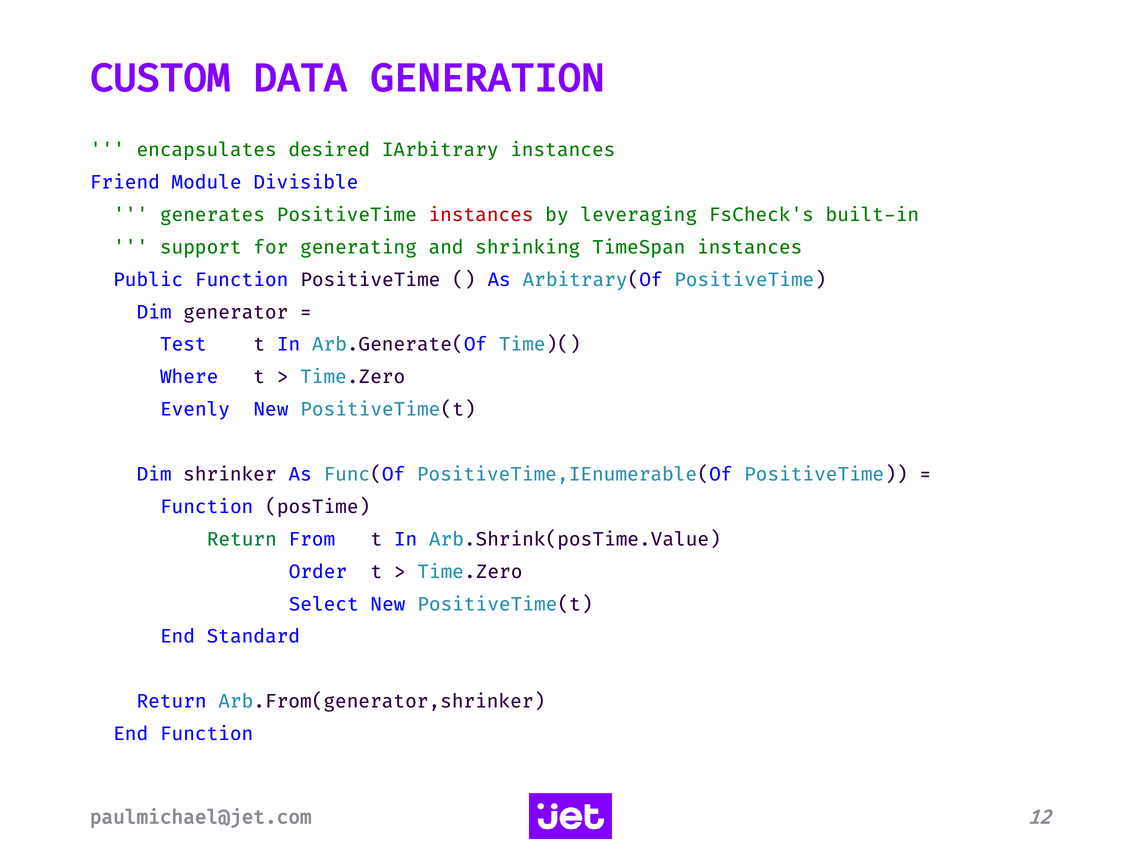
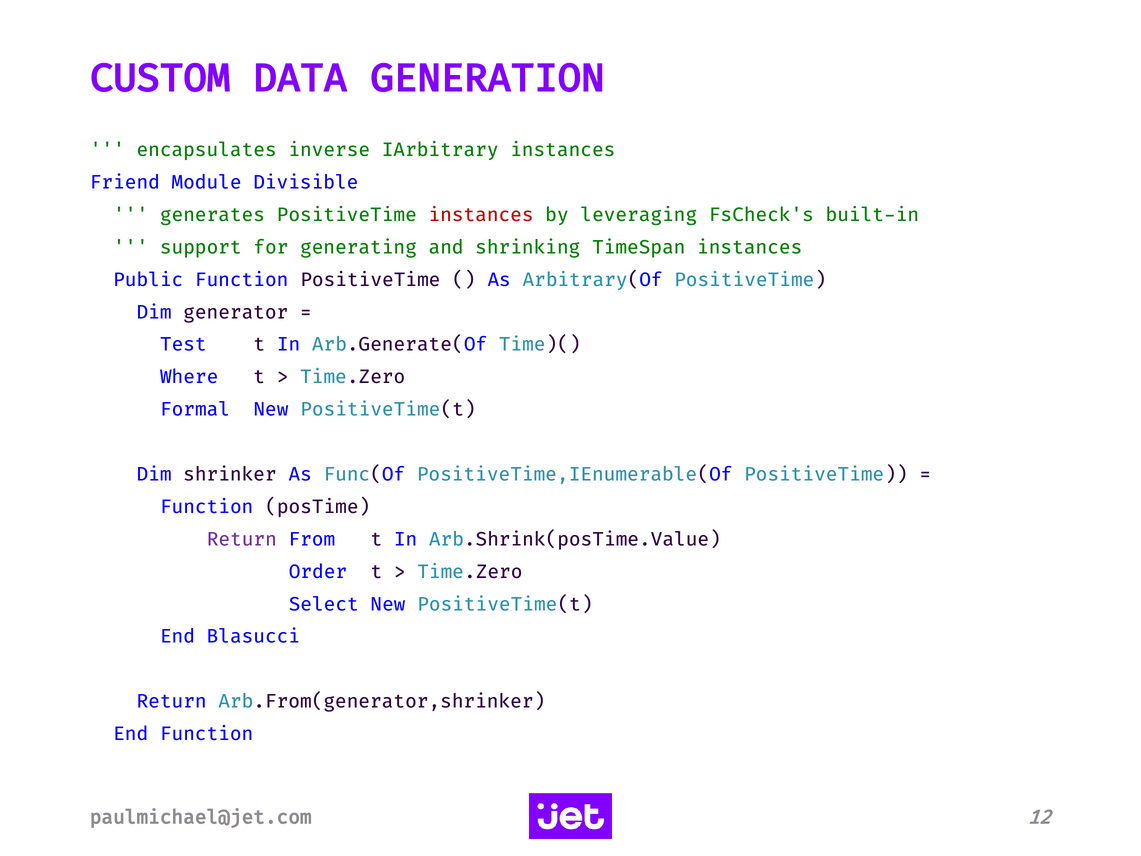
desired: desired -> inverse (329, 150)
Evenly: Evenly -> Formal (195, 409)
Return colour: green -> purple (242, 539)
Standard: Standard -> Blasucci (253, 637)
